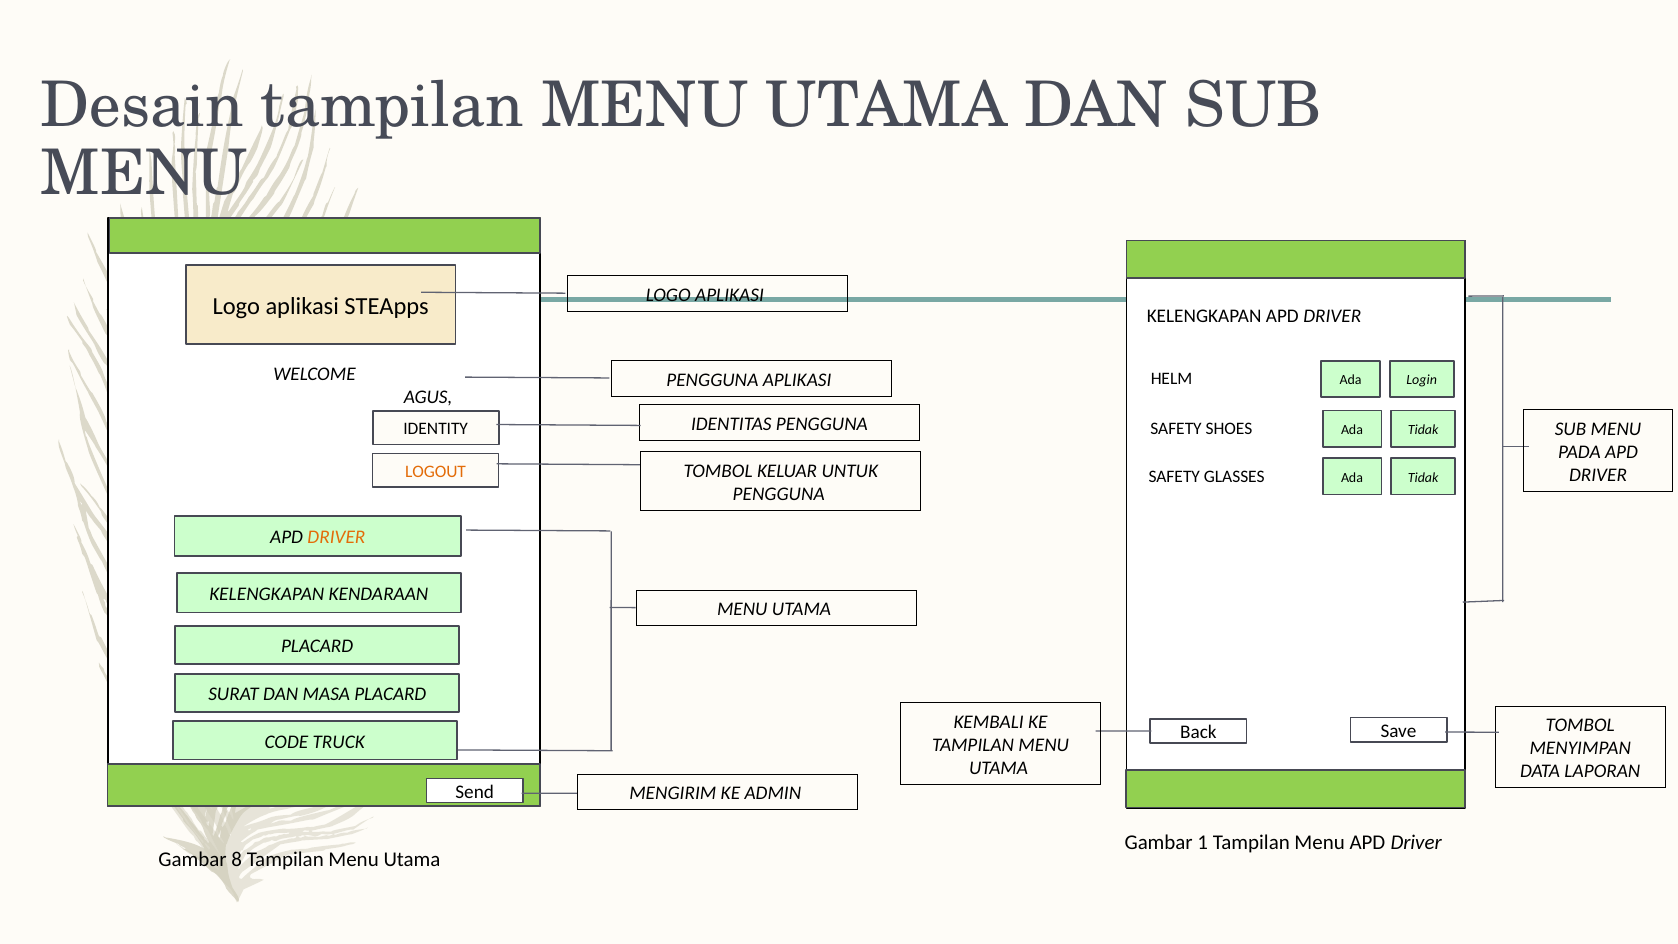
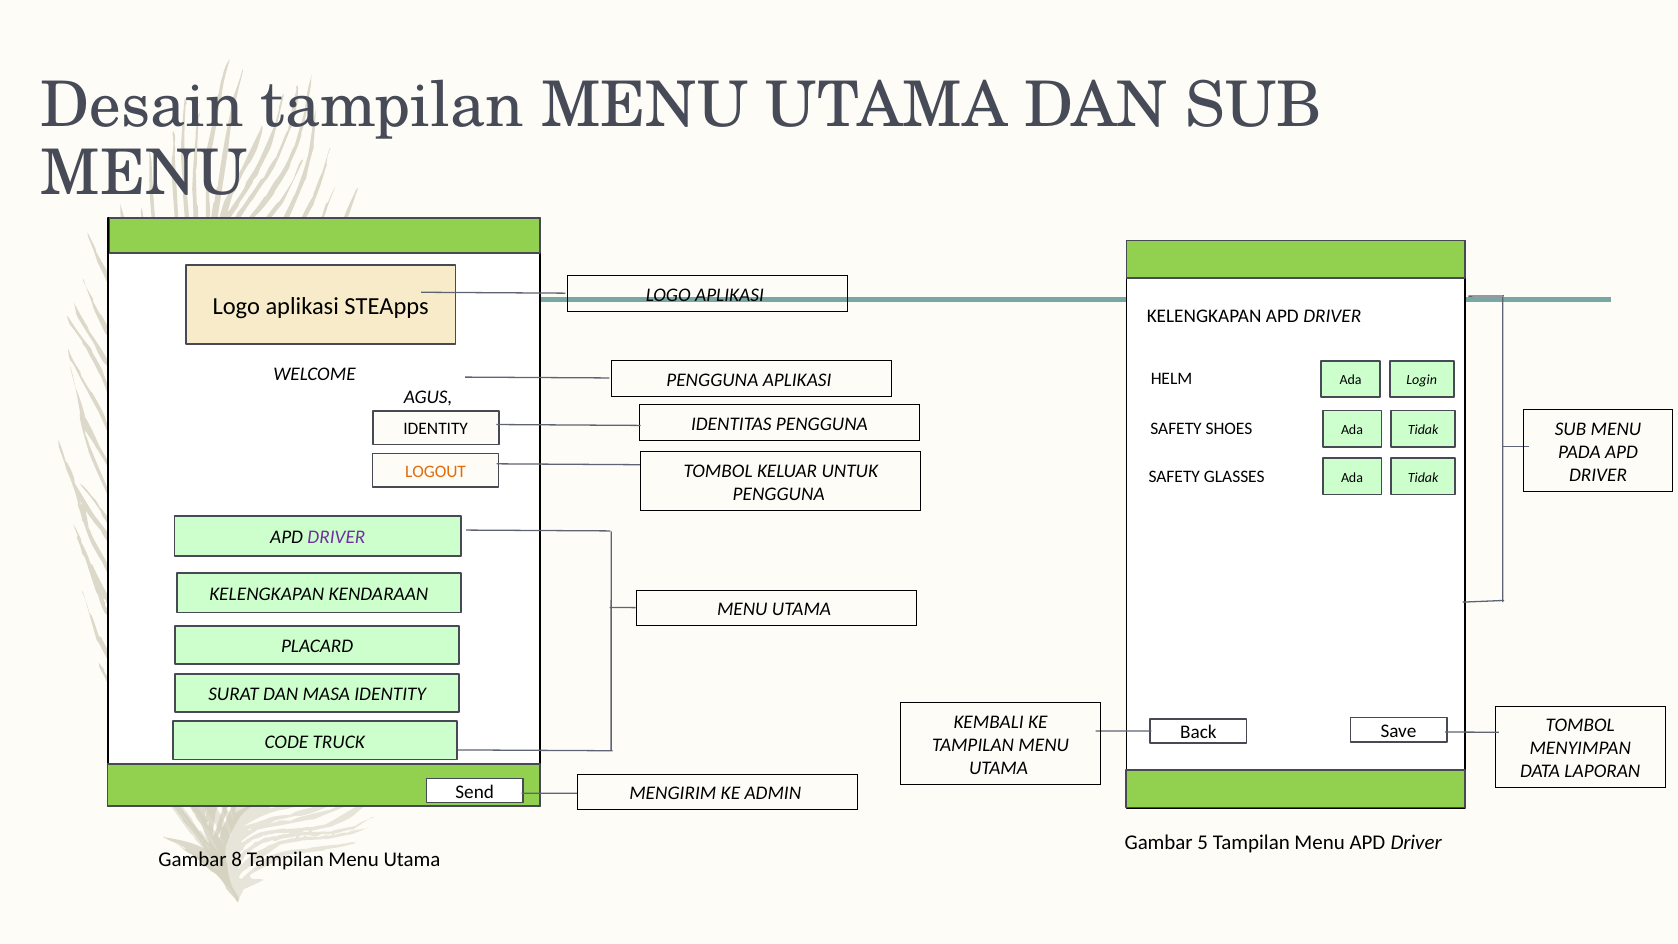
DRIVER colour: orange -> purple (336, 537)
MASA PLACARD: PLACARD -> IDENTITY (390, 694)
1: 1 -> 5 (1203, 842)
